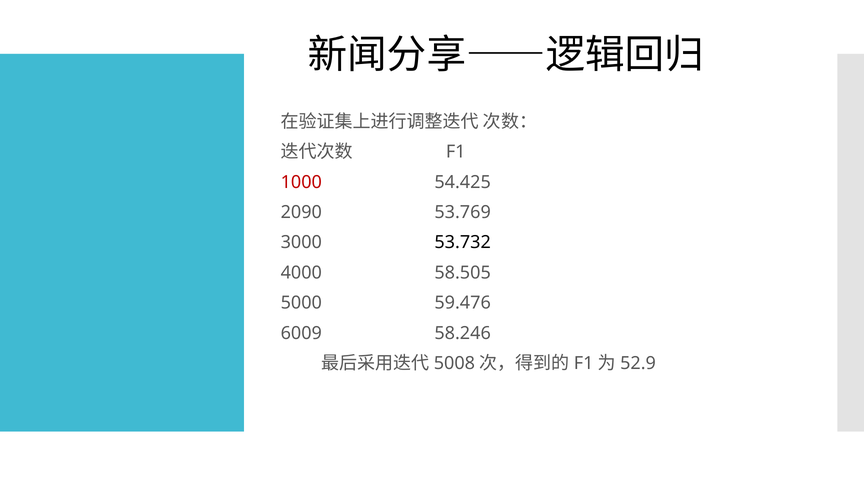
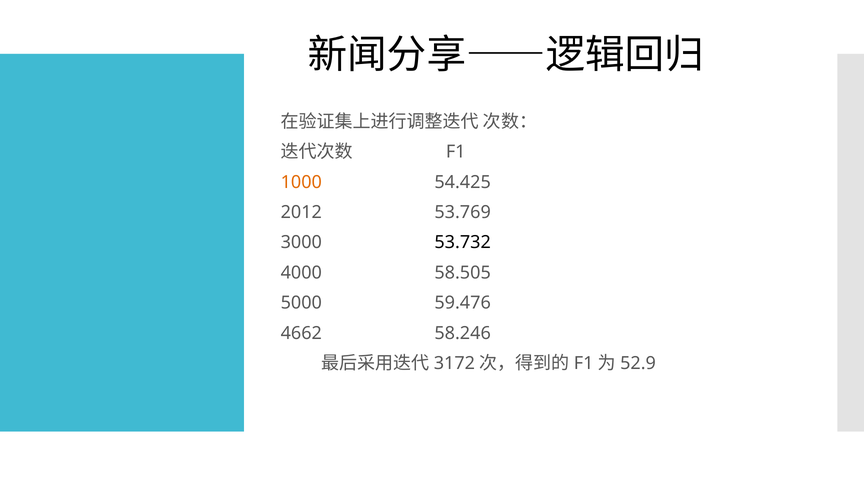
1000 colour: red -> orange (301, 182)
2090: 2090 -> 2012 (301, 212)
6009: 6009 -> 4662 (301, 333)
5008: 5008 -> 3172 (454, 363)
